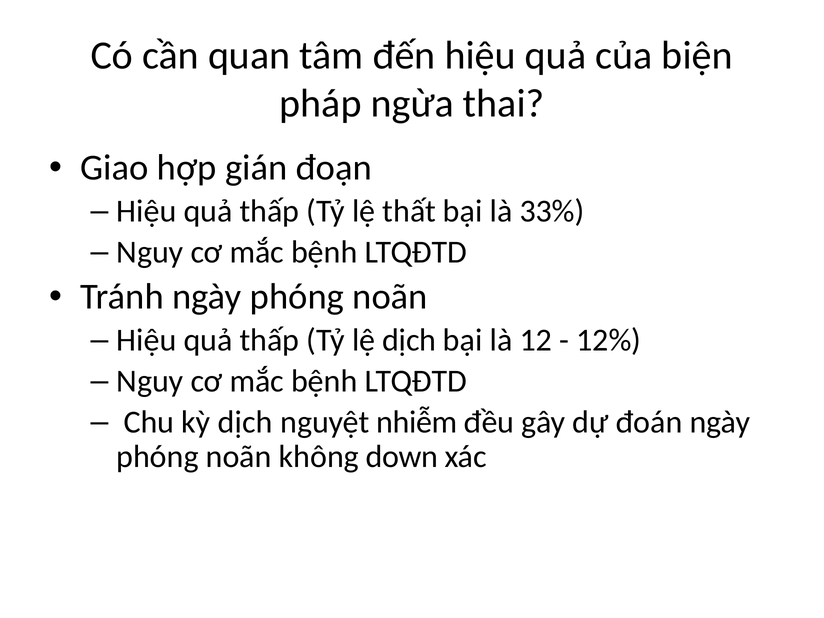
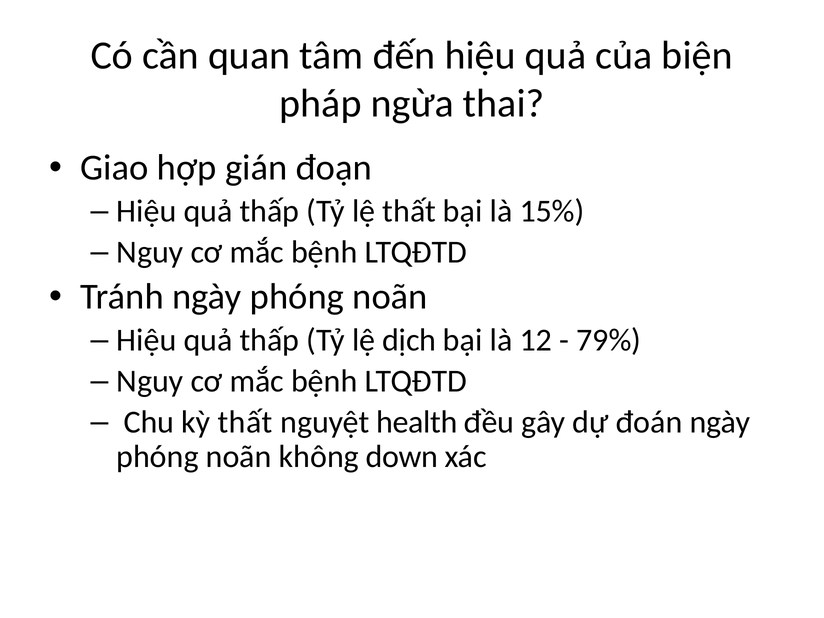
33%: 33% -> 15% (552, 211)
12%: 12% -> 79% (609, 340)
kỳ dịch: dịch -> thất (245, 422)
nhiễm: nhiễm -> health (417, 422)
